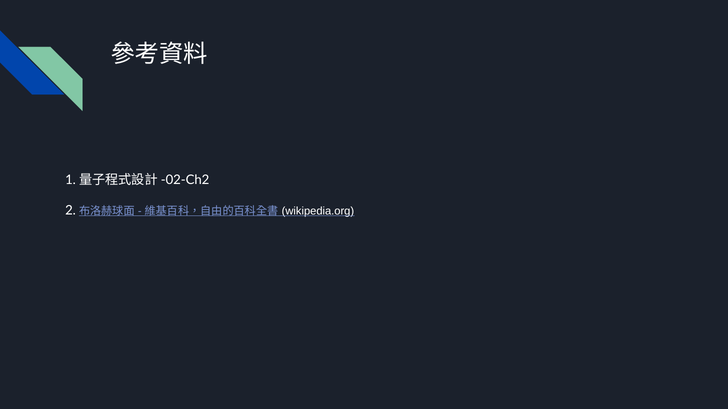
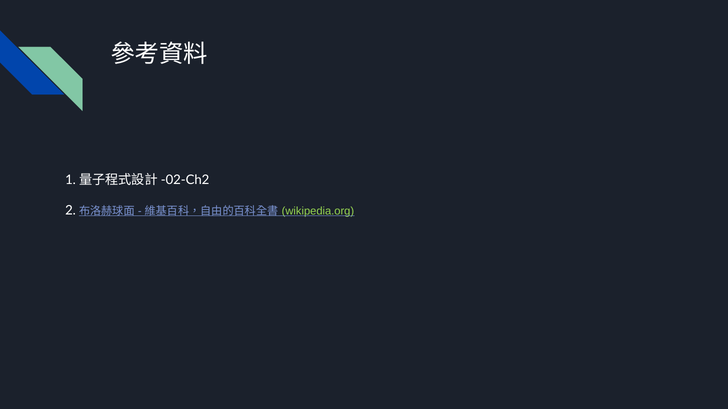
wikipedia.org colour: white -> light green (318, 211)
